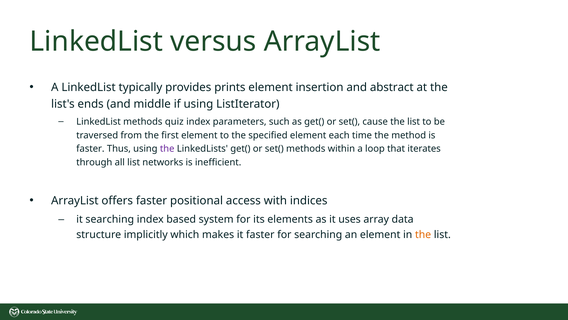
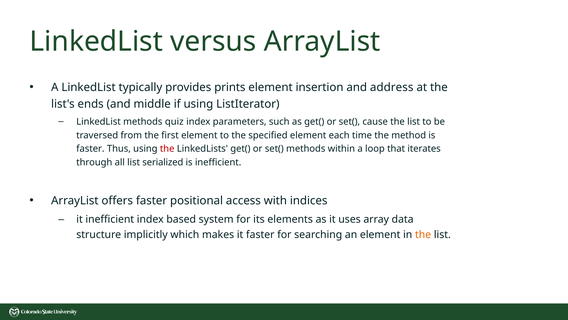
abstract: abstract -> address (392, 87)
the colour: purple -> red (167, 149)
networks: networks -> serialized (163, 162)
it searching: searching -> inefficient (110, 219)
